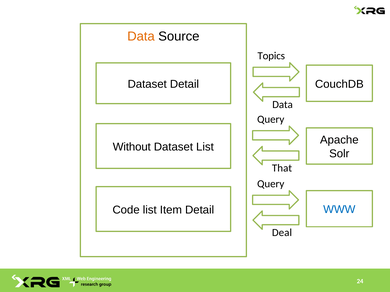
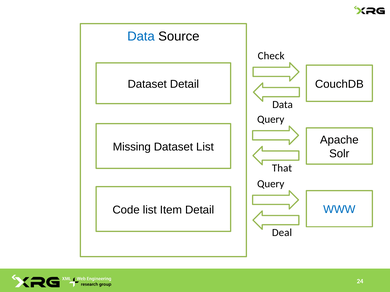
Data colour: orange -> blue (141, 36)
Topics: Topics -> Check (271, 56)
Without: Without -> Missing (132, 147)
